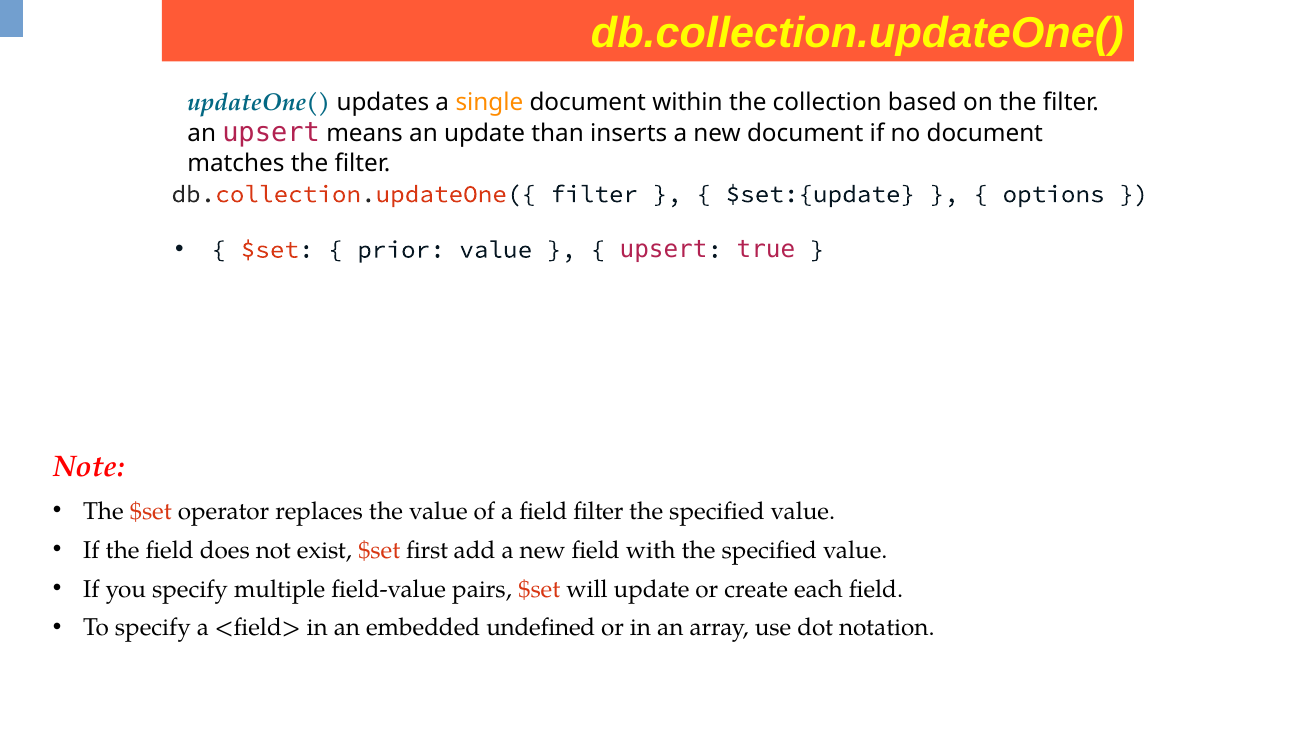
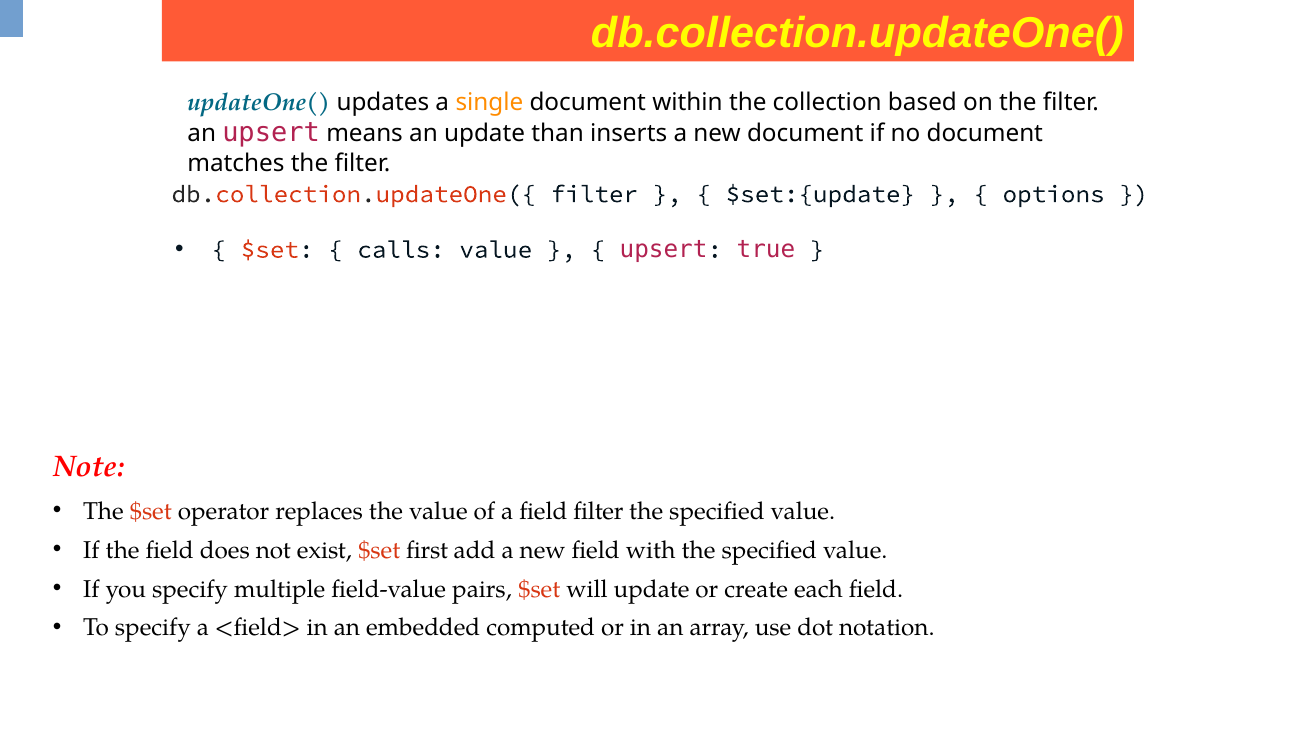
prior: prior -> calls (401, 250)
undefined: undefined -> computed (541, 628)
